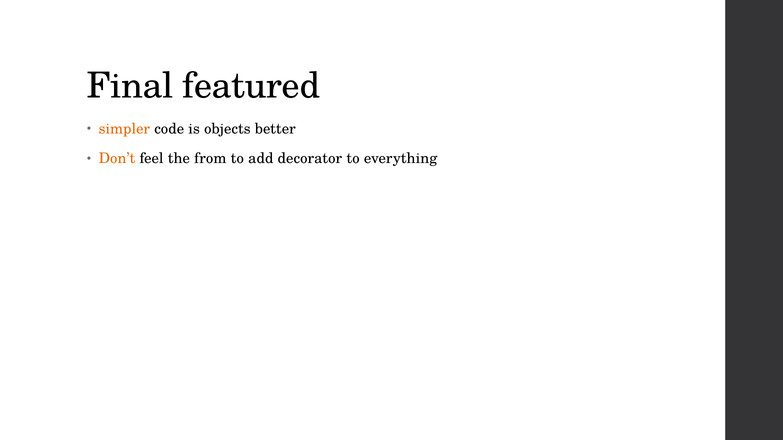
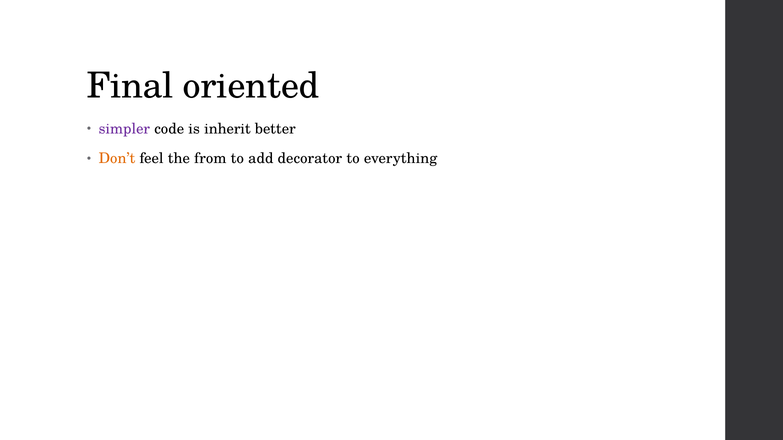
featured: featured -> oriented (251, 86)
simpler colour: orange -> purple (124, 129)
objects: objects -> inherit (227, 129)
